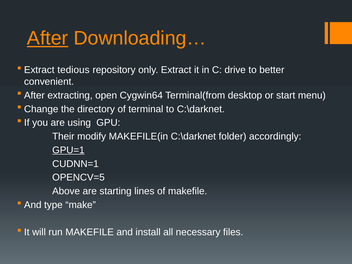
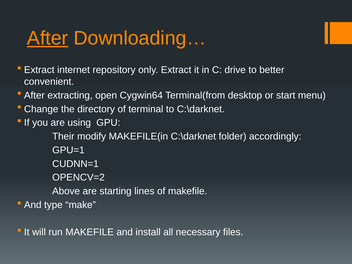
tedious: tedious -> internet (74, 70)
GPU=1 underline: present -> none (68, 150)
OPENCV=5: OPENCV=5 -> OPENCV=2 (78, 177)
